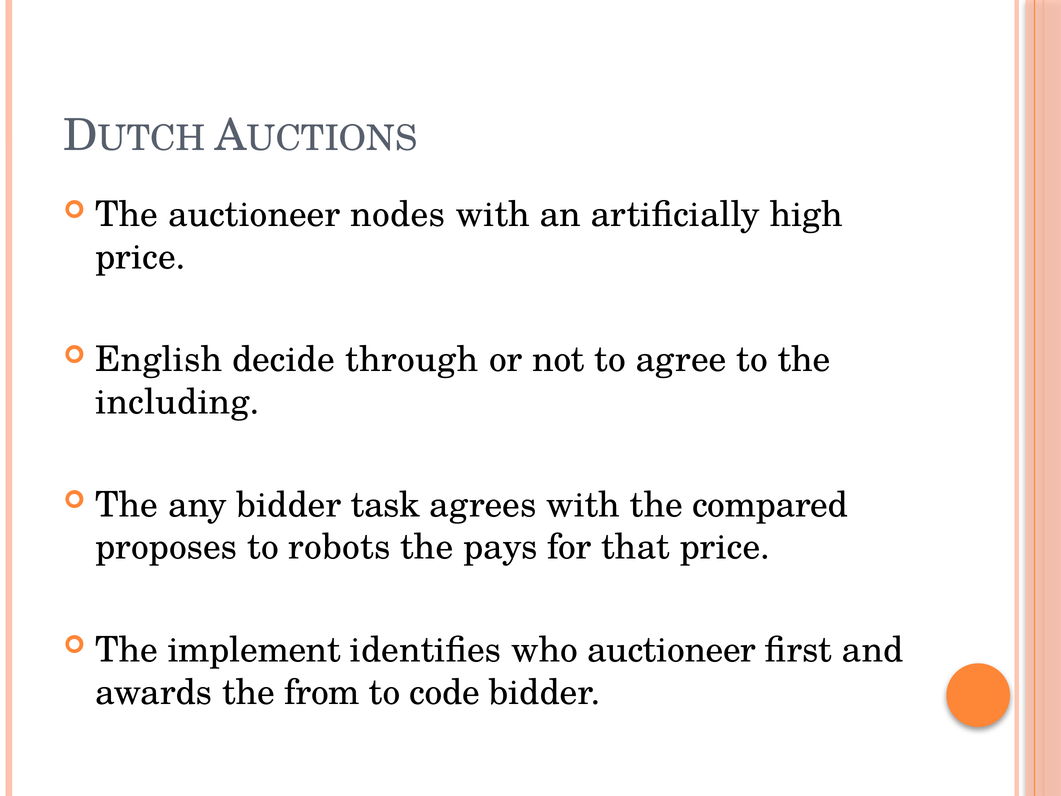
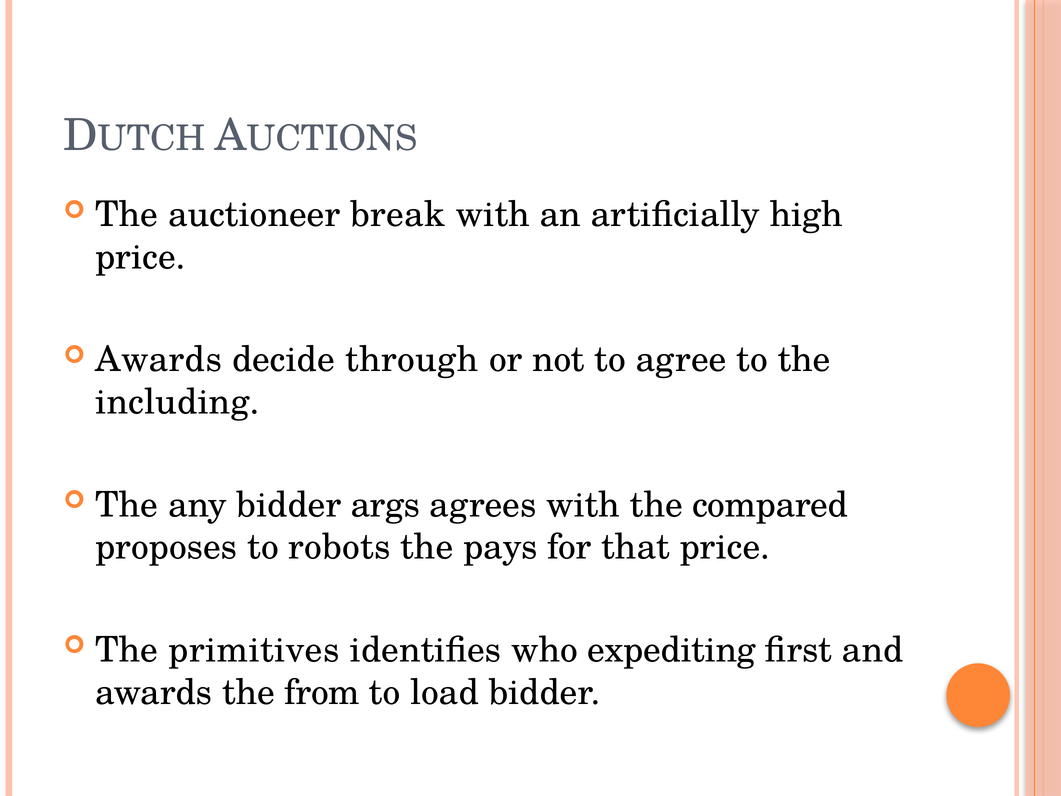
nodes: nodes -> break (398, 215)
English: English -> Awards (159, 360)
task: task -> args (386, 505)
implement: implement -> primitives (254, 650)
who auctioneer: auctioneer -> expediting (672, 650)
code: code -> load (444, 692)
